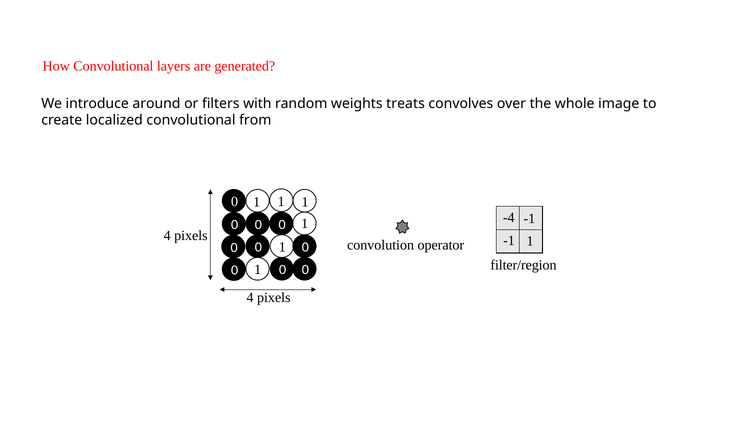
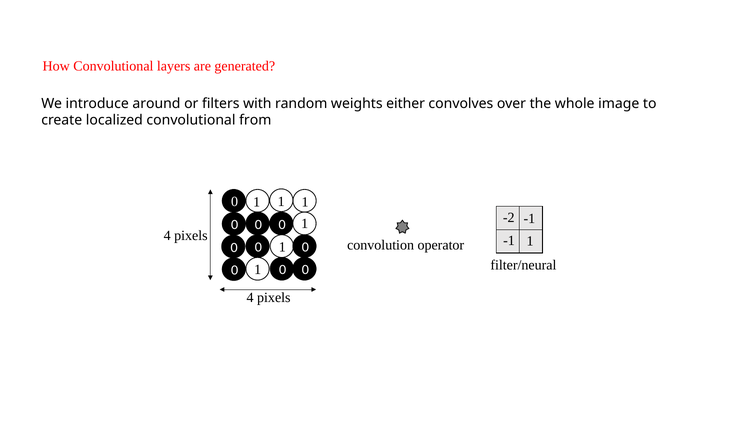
treats: treats -> either (406, 103)
-4: -4 -> -2 (509, 217)
filter/region: filter/region -> filter/neural (523, 265)
